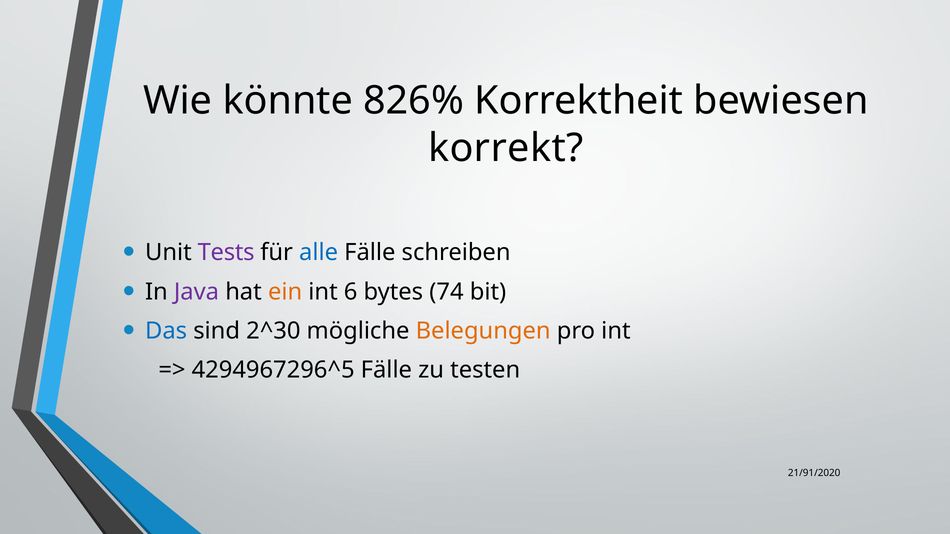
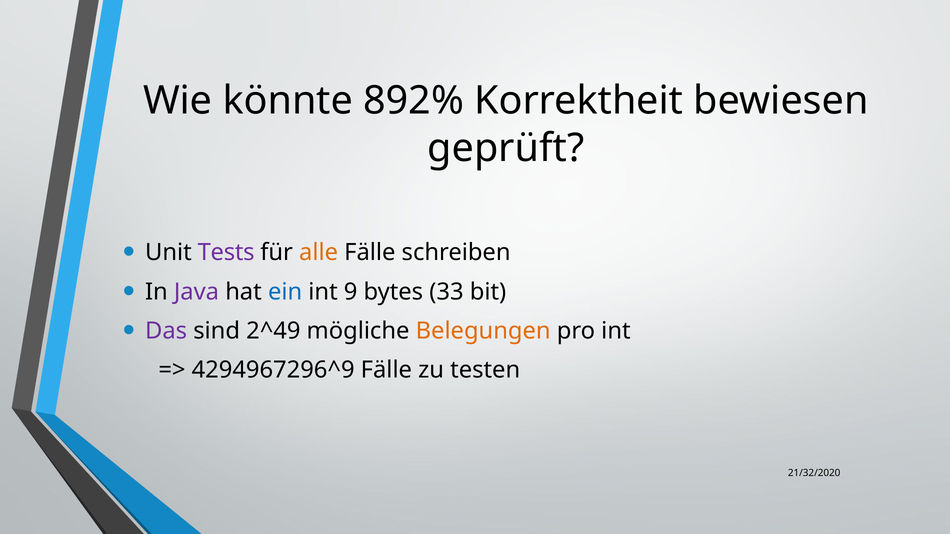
826%: 826% -> 892% (414, 101)
korrekt: korrekt -> geprüft (506, 148)
alle colour: blue -> orange (319, 253)
ein colour: orange -> blue (285, 292)
6: 6 -> 9 (351, 292)
74: 74 -> 33 (446, 292)
Das colour: blue -> purple (166, 331)
2^30: 2^30 -> 2^49 (273, 331)
4294967296^5: 4294967296^5 -> 4294967296^9 (273, 370)
21/91/2020: 21/91/2020 -> 21/32/2020 (814, 473)
